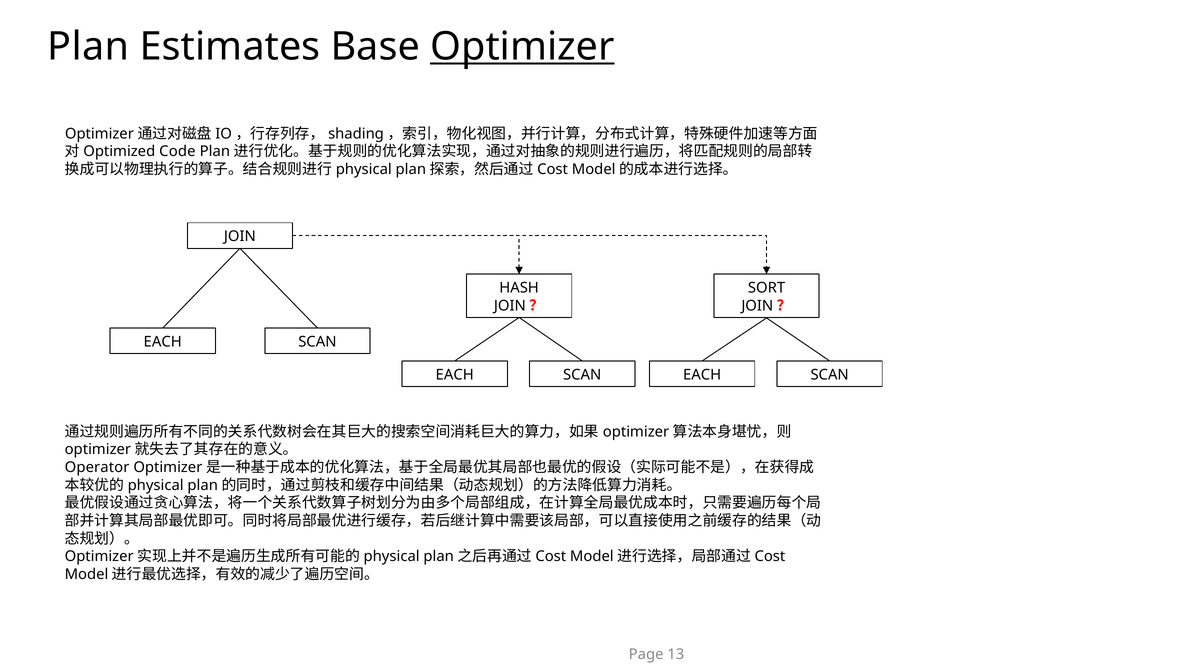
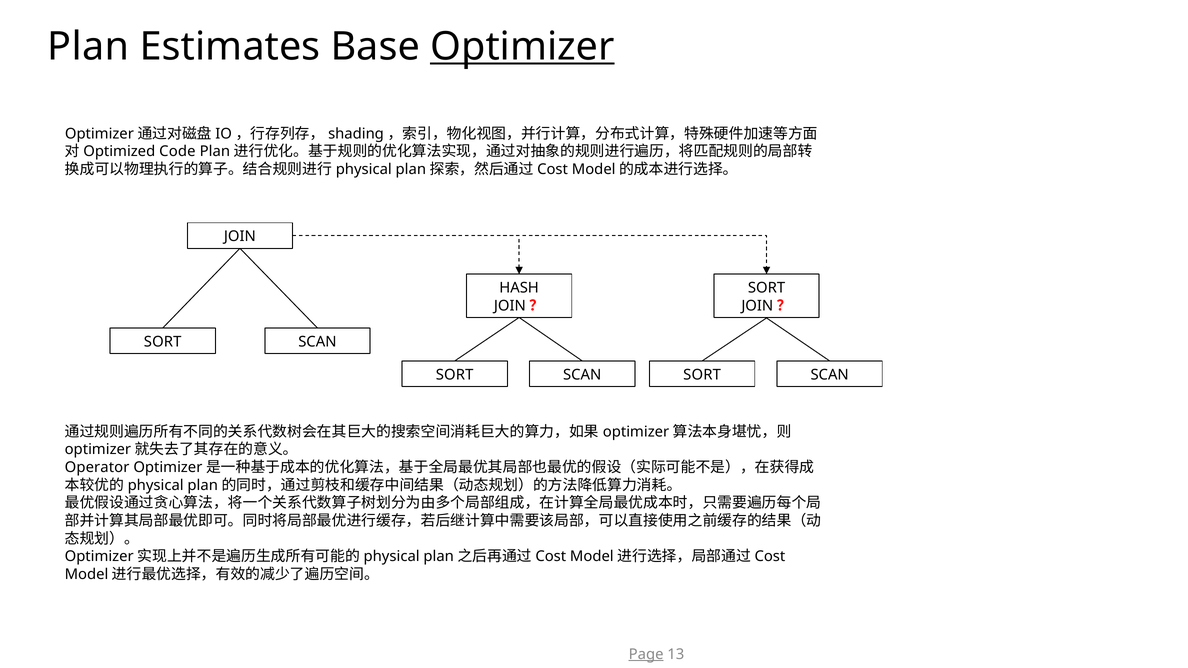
EACH: EACH -> SORT (163, 342)
EACH: EACH -> SORT (455, 375)
SCAN EACH: EACH -> SORT (702, 375)
Page underline: none -> present (646, 654)
